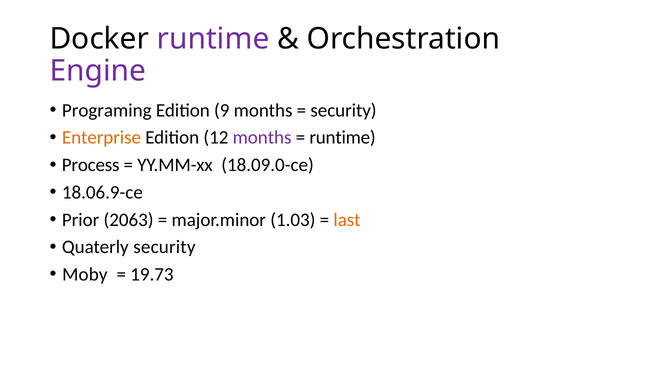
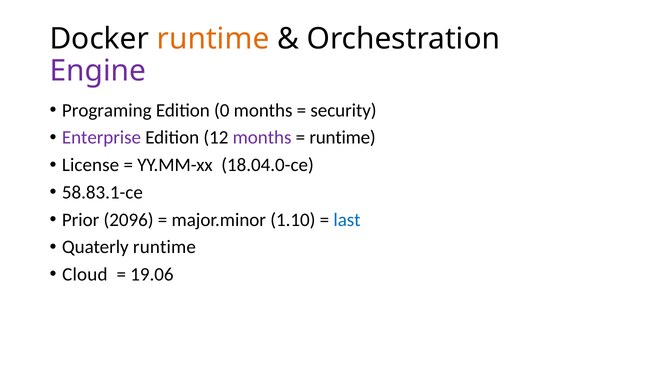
runtime colour: purple -> orange (213, 39)
9: 9 -> 0 (222, 110)
Enterprise colour: orange -> purple (101, 138)
Process: Process -> License (91, 165)
18.09.0-ce: 18.09.0-ce -> 18.04.0-ce (268, 165)
18.06.9-ce: 18.06.9-ce -> 58.83.1-ce (102, 192)
2063: 2063 -> 2096 (129, 220)
1.03: 1.03 -> 1.10 (293, 220)
last colour: orange -> blue (347, 220)
Quaterly security: security -> runtime (164, 247)
Moby: Moby -> Cloud (85, 274)
19.73: 19.73 -> 19.06 (152, 274)
